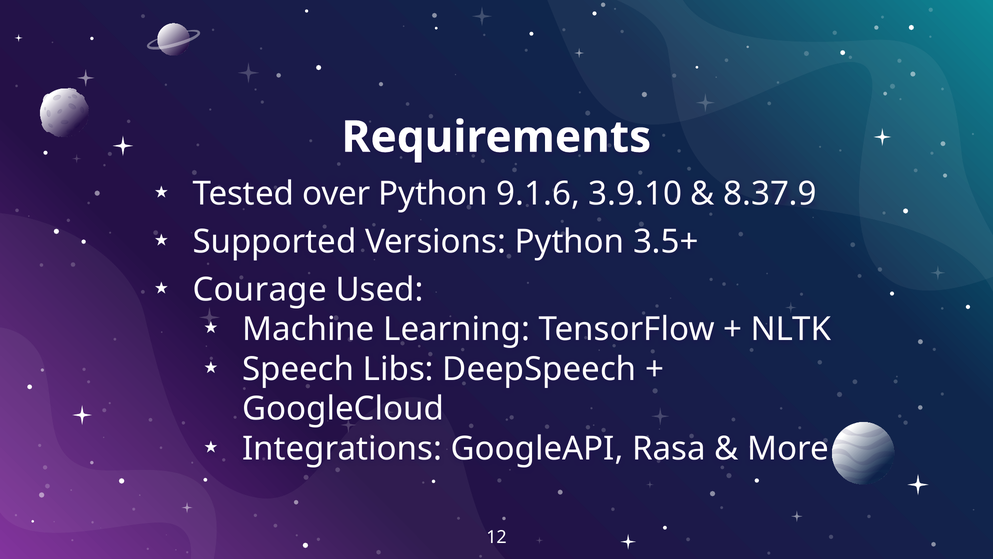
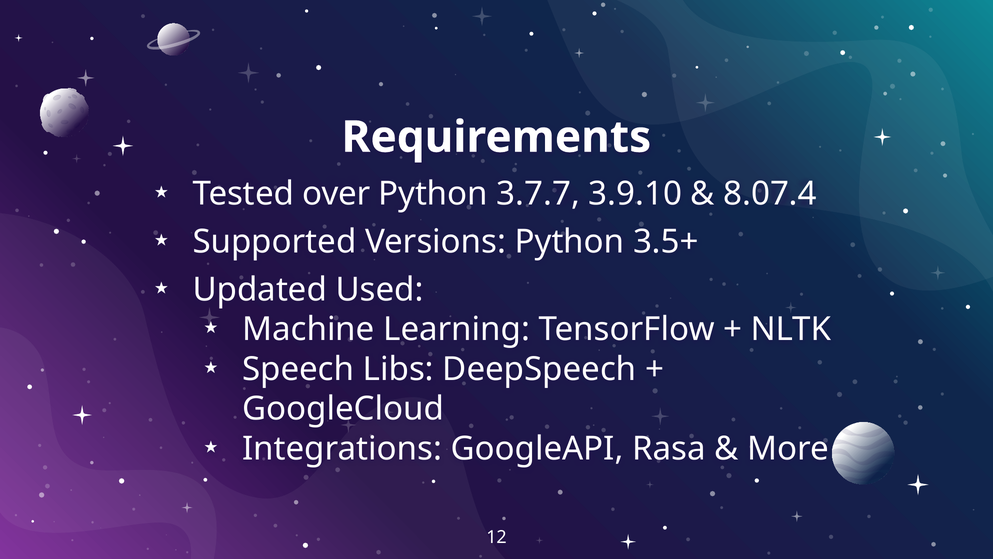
9.1.6: 9.1.6 -> 3.7.7 (538, 194)
8.37.9: 8.37.9 -> 8.07.4 (770, 194)
Courage: Courage -> Updated (260, 290)
